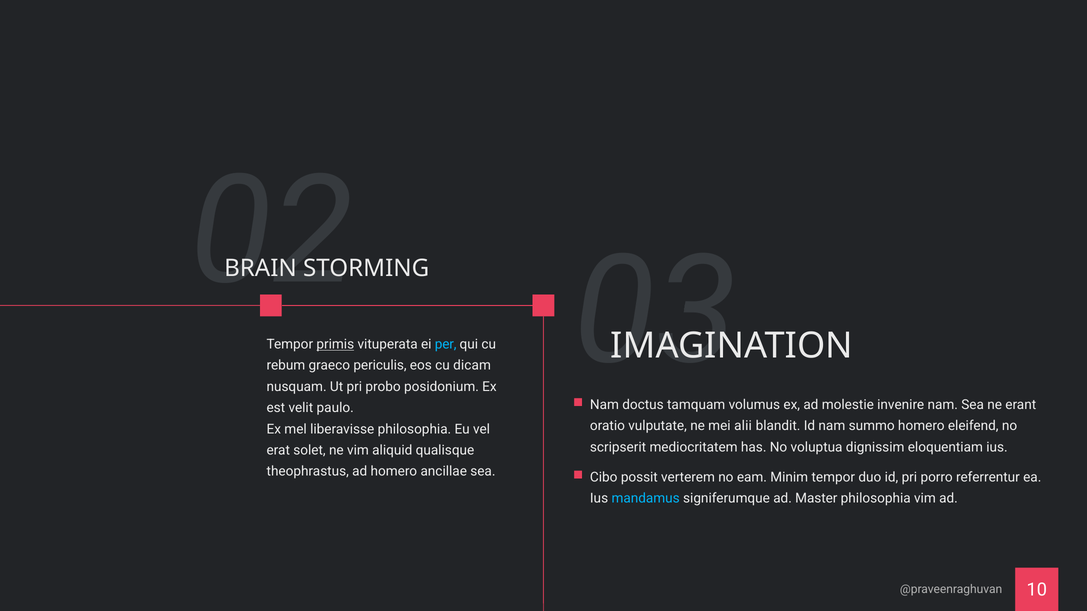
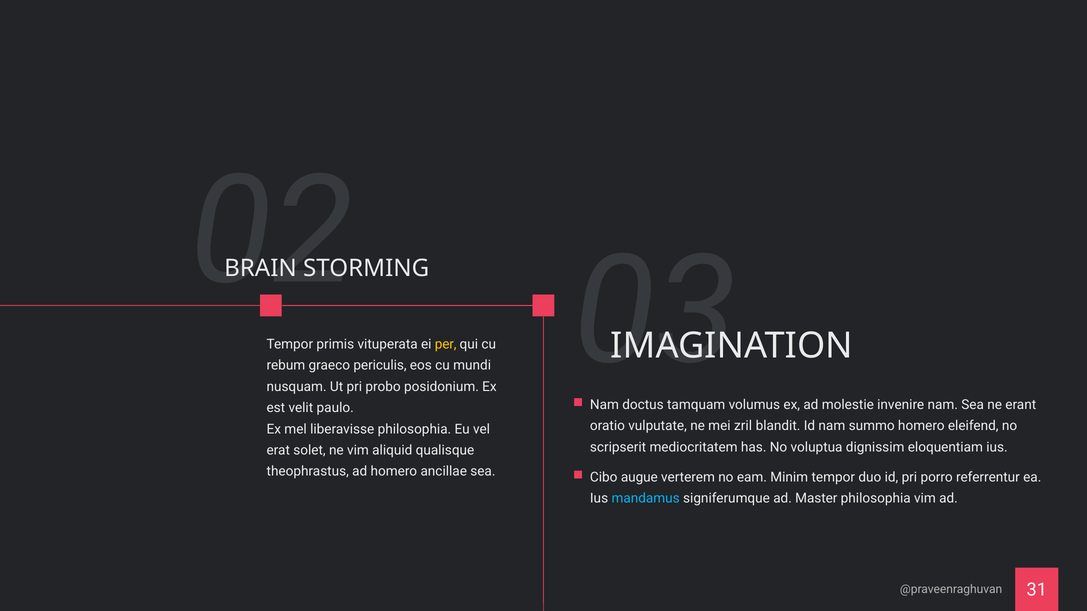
primis underline: present -> none (335, 345)
per colour: light blue -> yellow (446, 345)
dicam: dicam -> mundi (472, 366)
alii: alii -> zril (743, 426)
possit: possit -> augue (639, 478)
10: 10 -> 31 (1037, 590)
